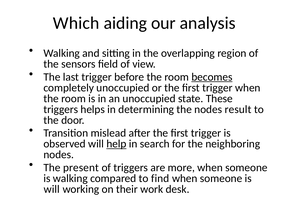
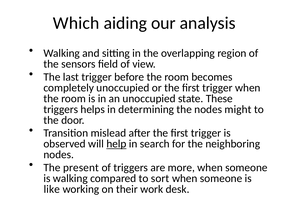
becomes underline: present -> none (212, 77)
result: result -> might (238, 109)
find: find -> sort (160, 178)
will: will -> like (52, 189)
